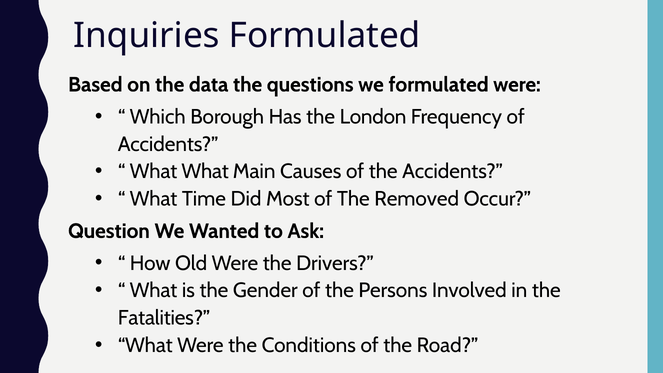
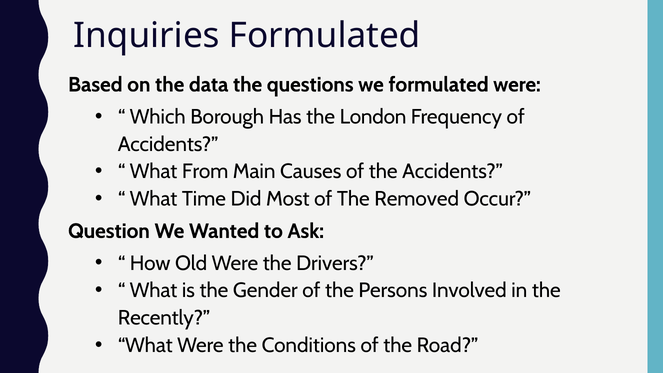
What What: What -> From (205, 171)
Fatalities: Fatalities -> Recently (164, 318)
